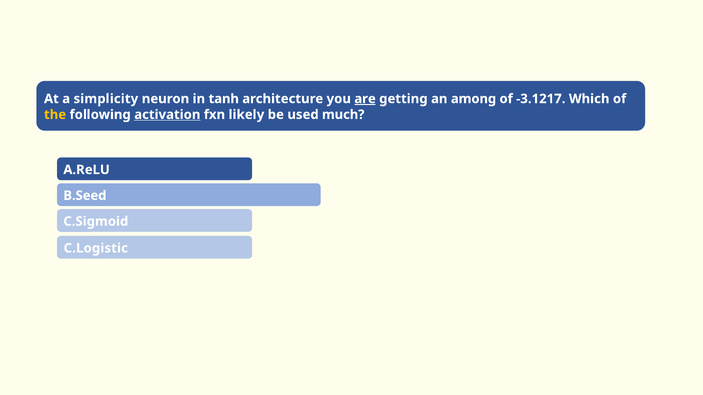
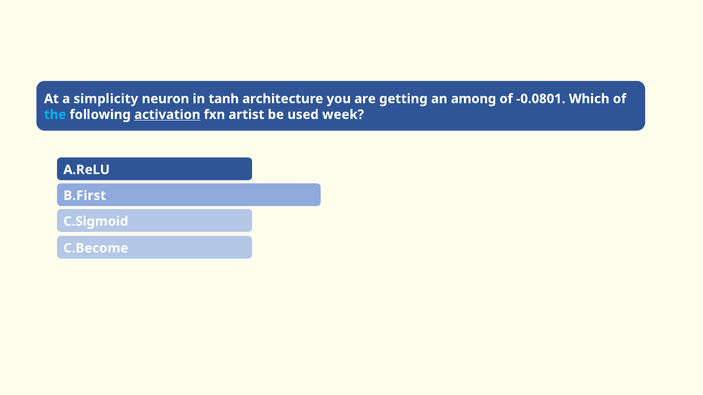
are underline: present -> none (365, 99)
-3.1217: -3.1217 -> -0.0801 (541, 99)
the colour: yellow -> light blue (55, 115)
likely: likely -> artist (246, 115)
much: much -> week (343, 115)
B.Seed: B.Seed -> B.First (85, 196)
C.Logistic: C.Logistic -> C.Become (96, 248)
